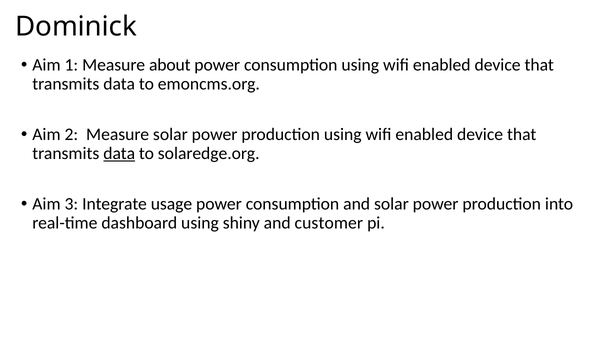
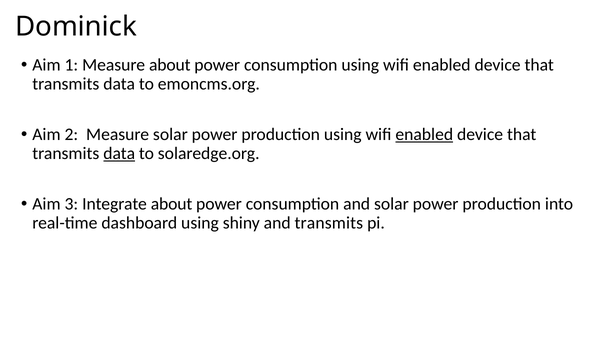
enabled underline: none -> present (424, 135)
Integrate usage: usage -> about (172, 204)
and customer: customer -> transmits (329, 223)
